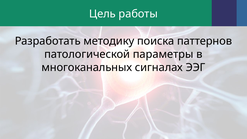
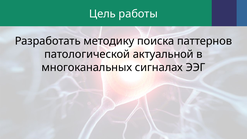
параметры: параметры -> актуальной (163, 54)
